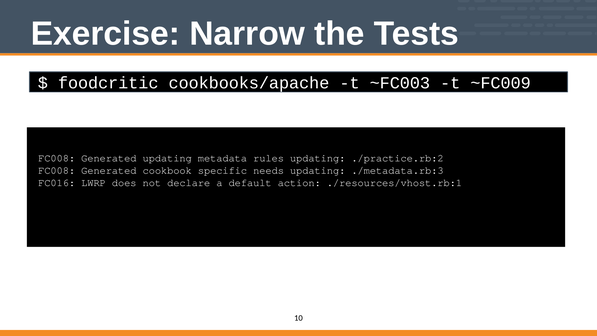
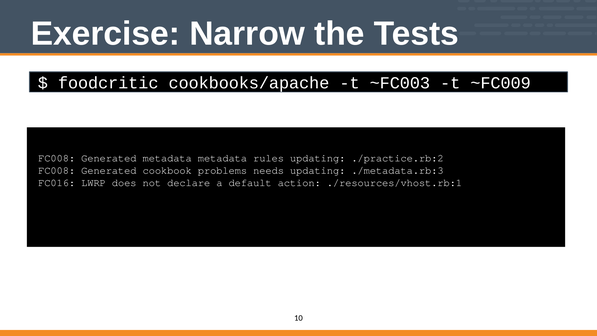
Generated updating: updating -> metadata (167, 158)
specific: specific -> problems (222, 170)
